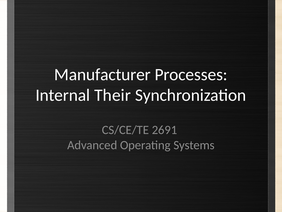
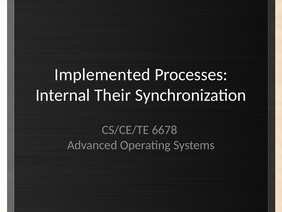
Manufacturer: Manufacturer -> Implemented (102, 74)
2691: 2691 -> 6678 (165, 130)
